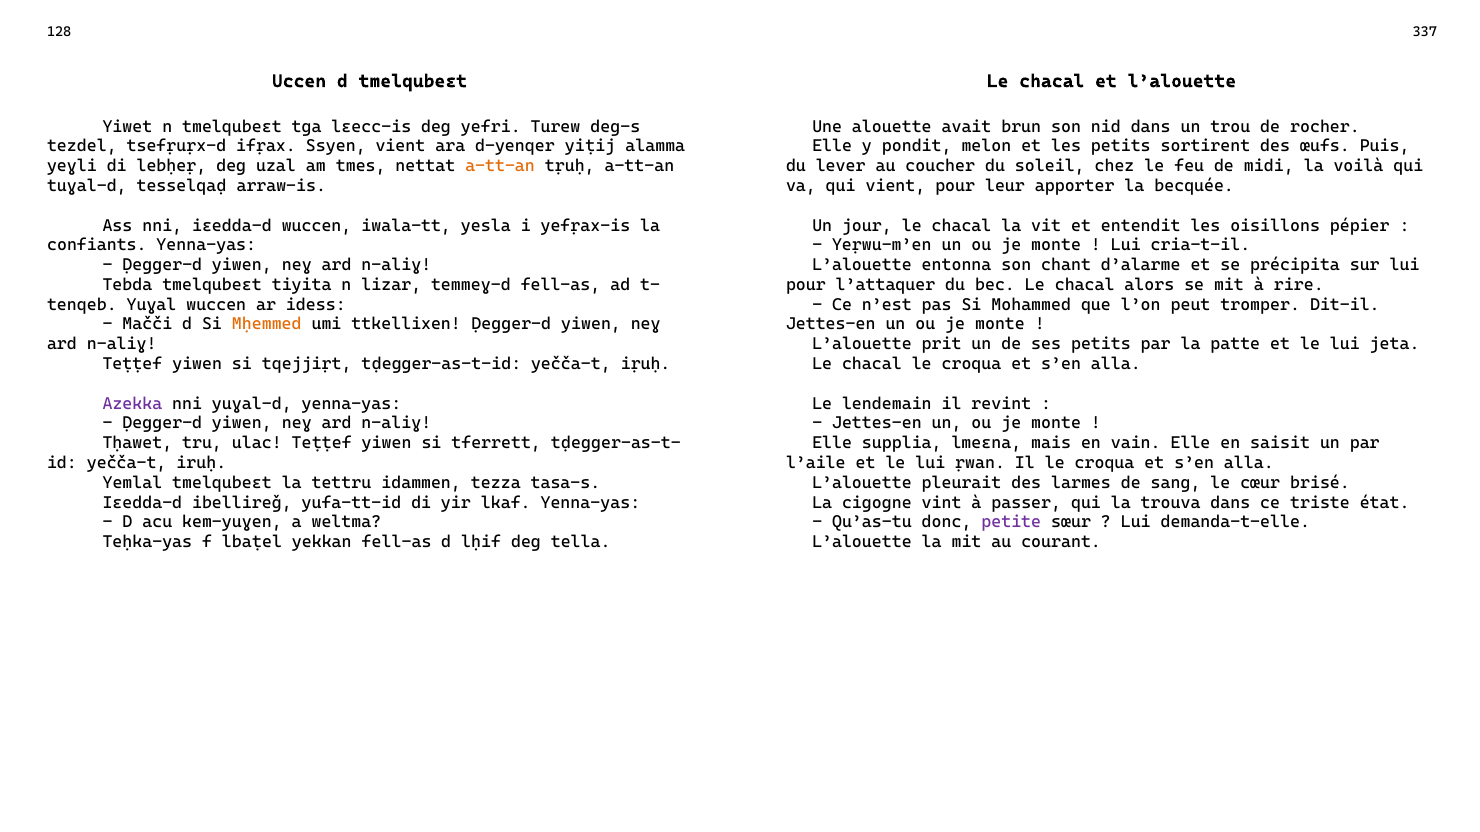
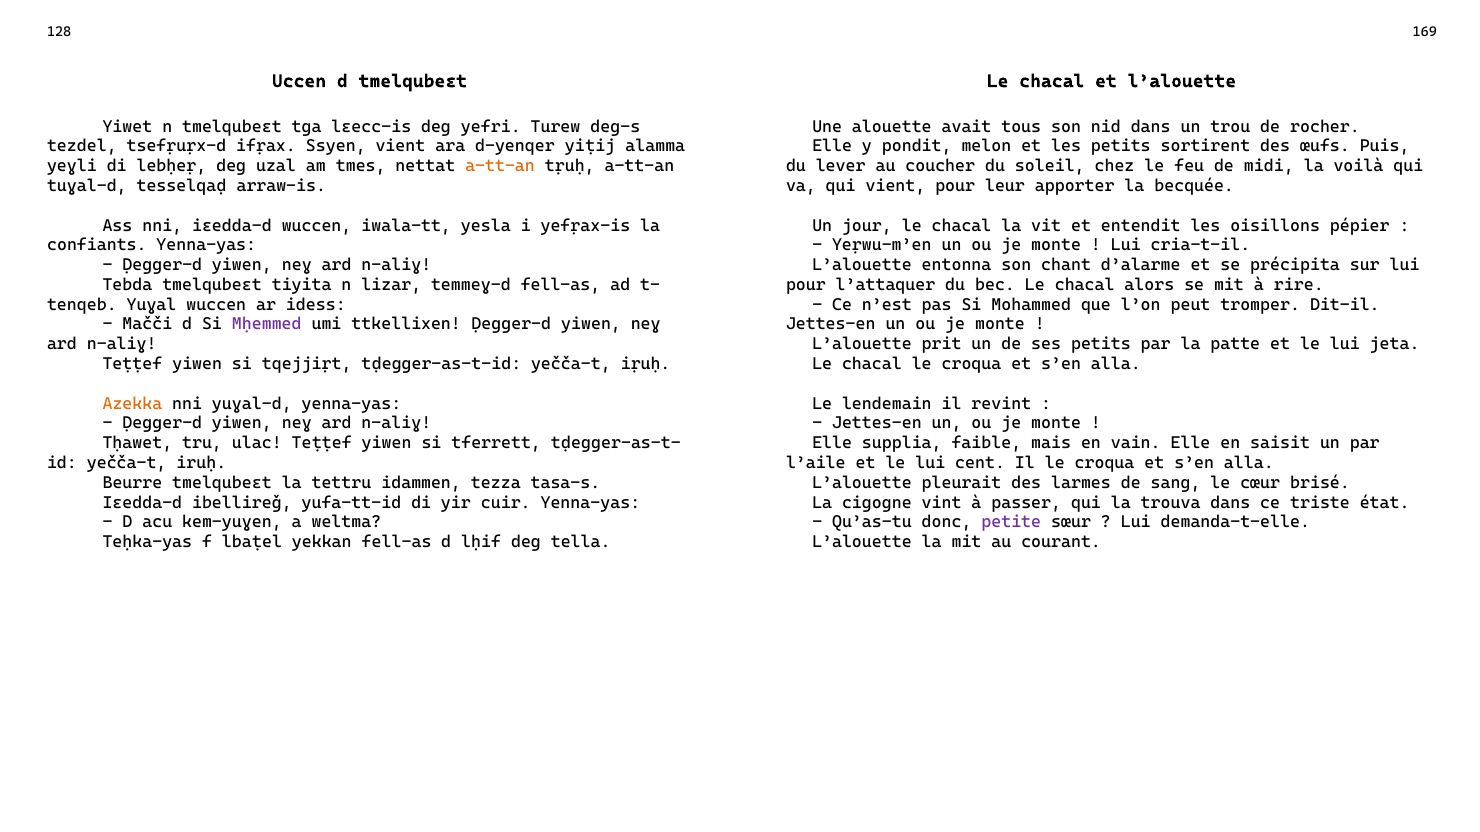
337: 337 -> 169 (1425, 32)
brun: brun -> tous (1021, 127)
Mḥemmed colour: orange -> purple (267, 325)
Azekka colour: purple -> orange (132, 404)
lmeɛna: lmeɛna -> faible (986, 443)
ṛwan: ṛwan -> cent (980, 463)
Yemlal: Yemlal -> Beurre (132, 483)
lkaf: lkaf -> cuir (506, 503)
